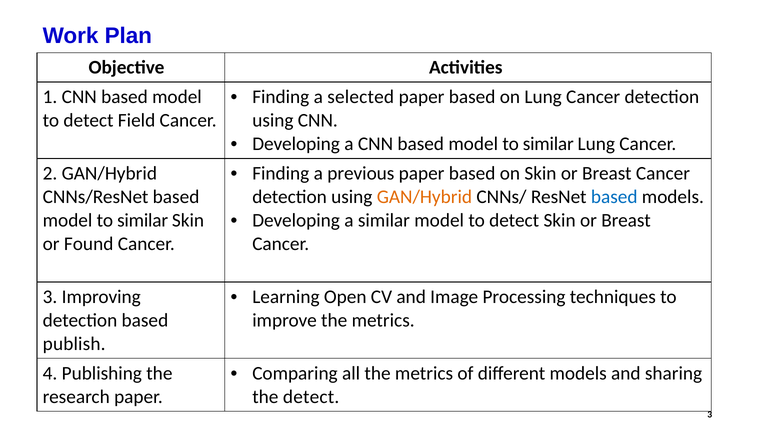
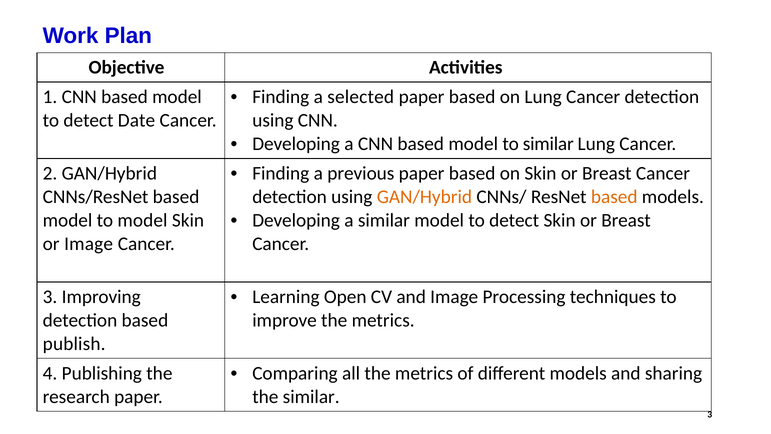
Field: Field -> Date (137, 120)
based colour: blue -> orange (614, 197)
similar: similar -> model (142, 220)
or Found: Found -> Image (89, 244)
the detect: detect -> similar (311, 396)
